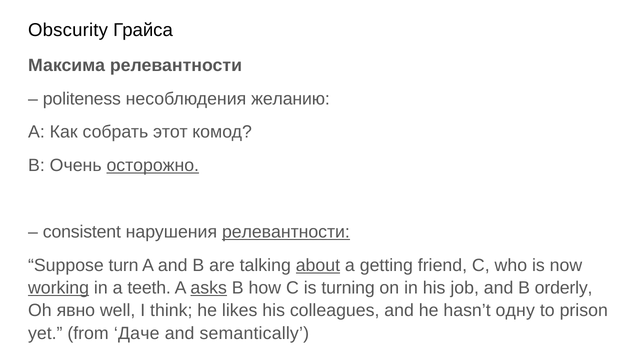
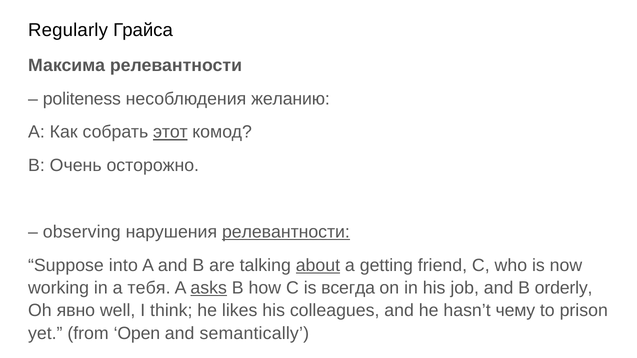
Obscurity: Obscurity -> Regularly (68, 30)
этот underline: none -> present (170, 132)
осторожно underline: present -> none (153, 166)
consistent: consistent -> observing (82, 232)
turn: turn -> into (123, 265)
working underline: present -> none (59, 288)
teeth: teeth -> тебя (149, 288)
turning: turning -> всегда (348, 288)
одну: одну -> чему (515, 311)
Даче: Даче -> Open (137, 334)
